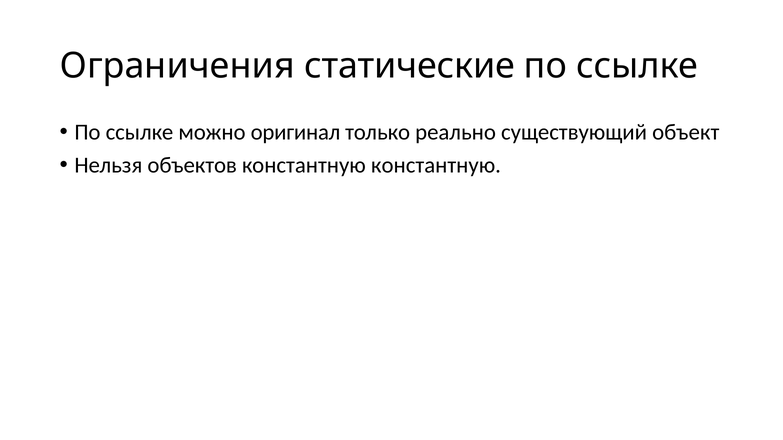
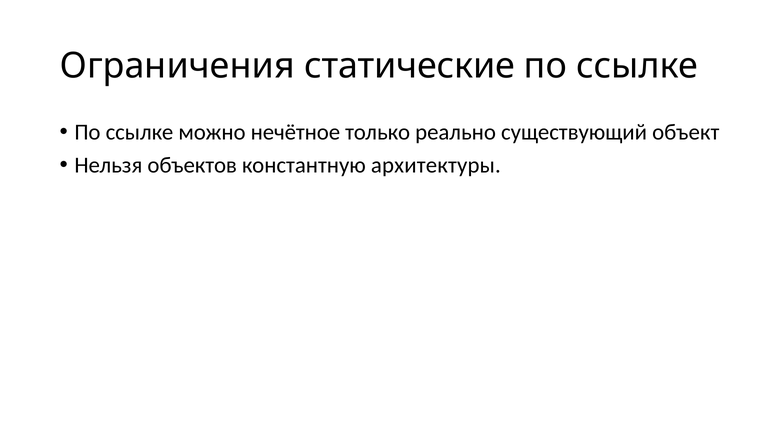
оригинал: оригинал -> нечётное (295, 132)
константную константную: константную -> архитектуры (436, 165)
